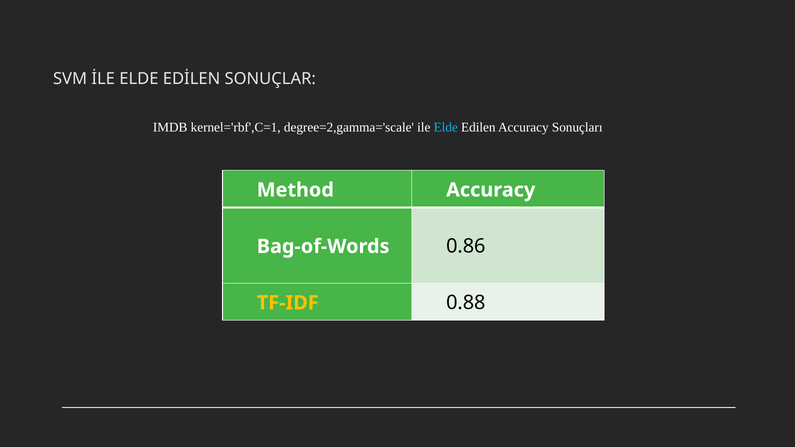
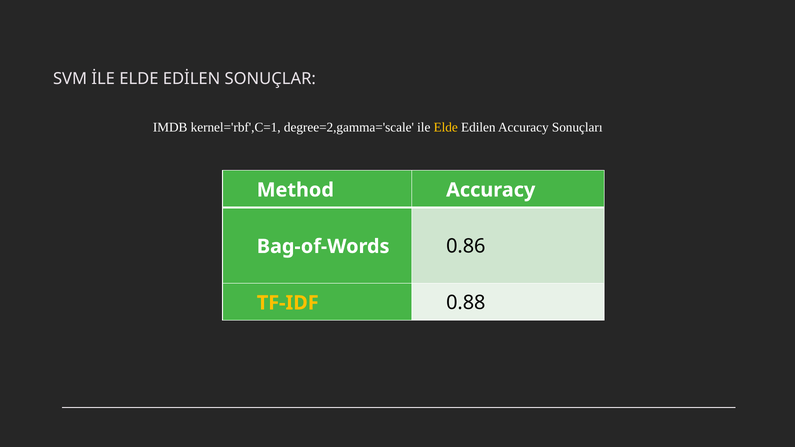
Elde colour: light blue -> yellow (446, 127)
